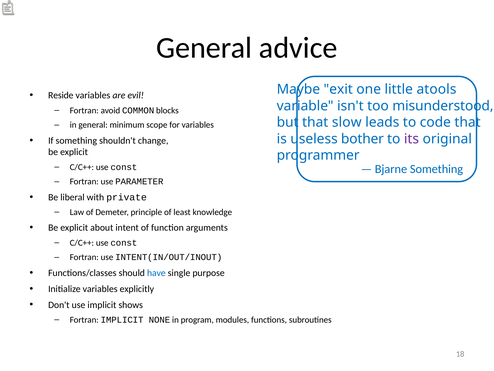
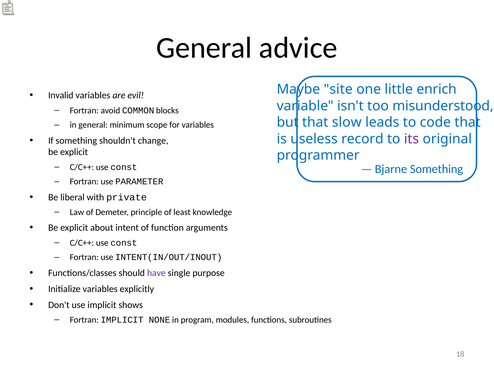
exit: exit -> site (338, 89)
atools: atools -> enrich (437, 89)
Reside: Reside -> Invalid (61, 95)
bother: bother -> record (362, 139)
have colour: blue -> purple (156, 273)
